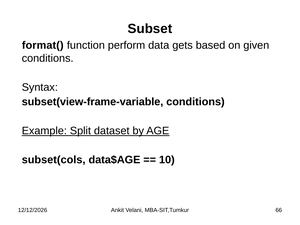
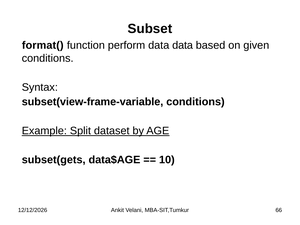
data gets: gets -> data (183, 45)
subset(cols: subset(cols -> subset(gets (54, 160)
